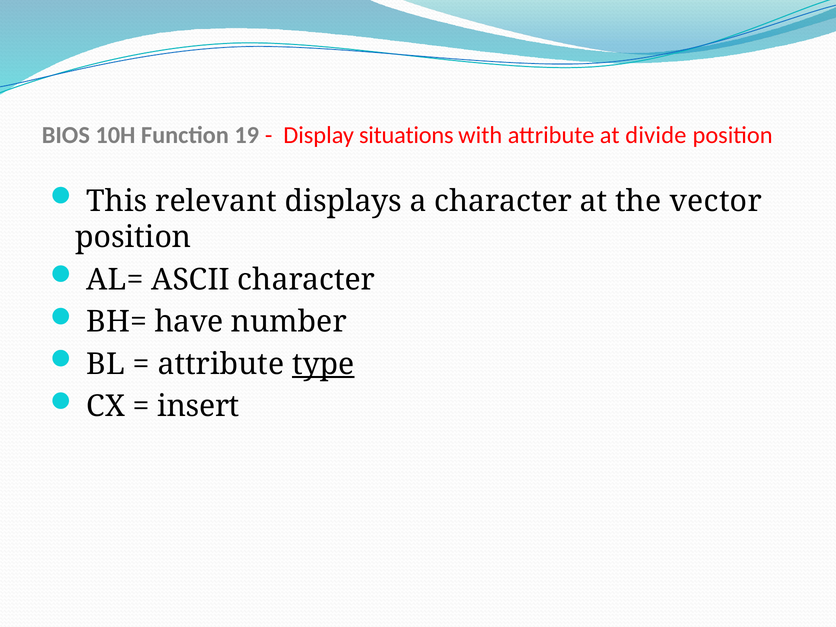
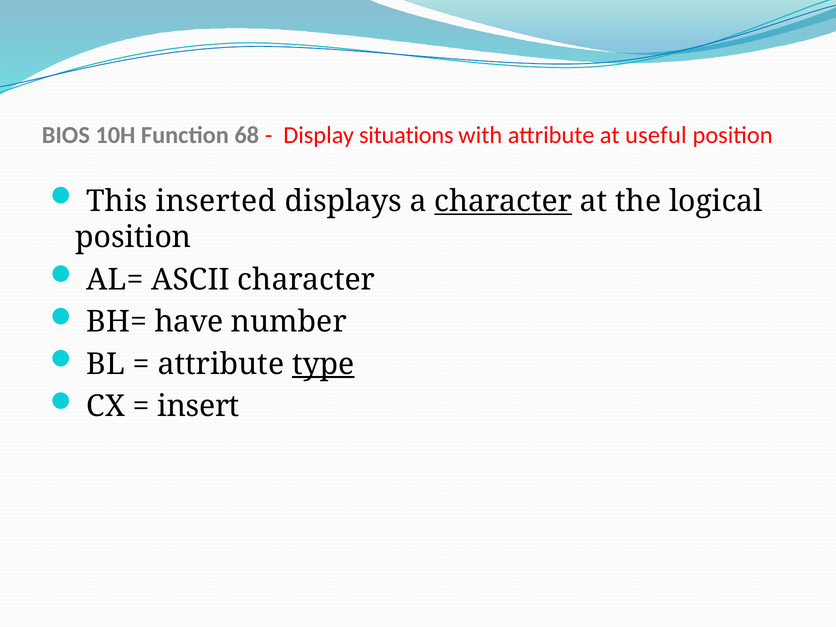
19: 19 -> 68 (247, 135)
divide: divide -> useful (656, 135)
relevant: relevant -> inserted (216, 201)
character underline: none -> present (503, 201)
vector: vector -> logical (716, 201)
